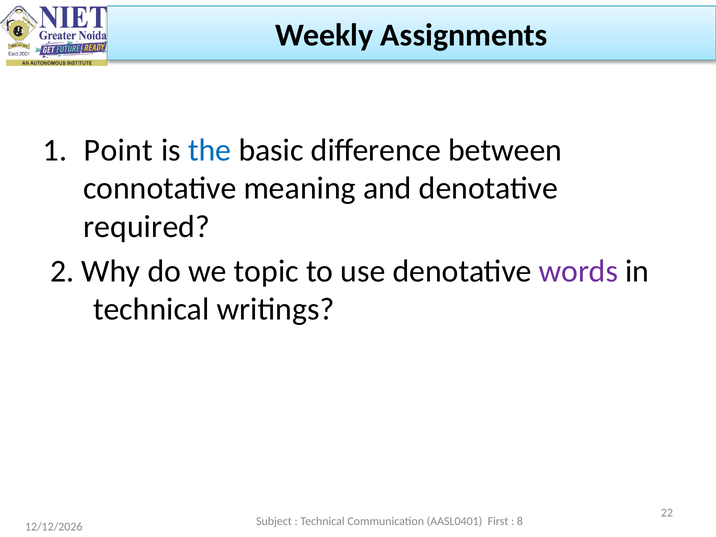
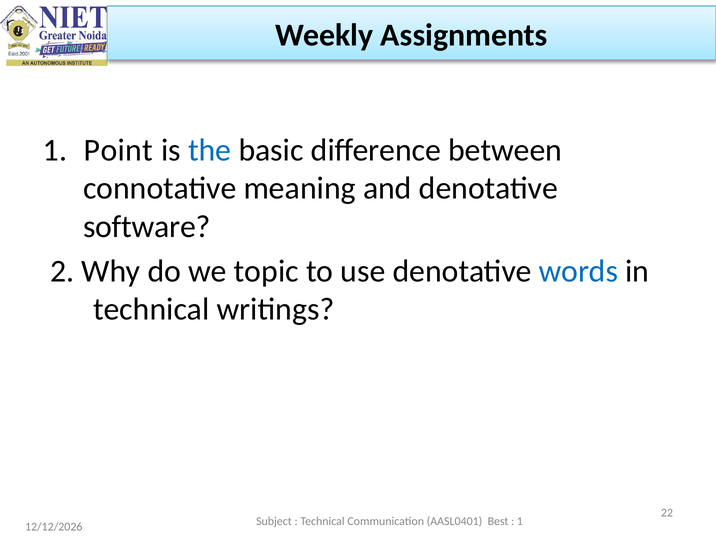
required: required -> software (147, 227)
words colour: purple -> blue (578, 271)
First: First -> Best (498, 522)
8: 8 -> 1 (520, 522)
